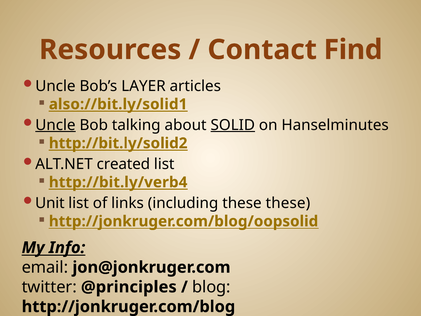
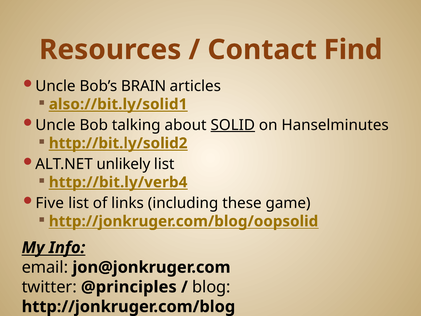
LAYER: LAYER -> BRAIN (144, 86)
Uncle underline: present -> none (55, 125)
created: created -> unlikely (123, 164)
Unit: Unit -> Five (50, 203)
these these: these -> game (288, 203)
